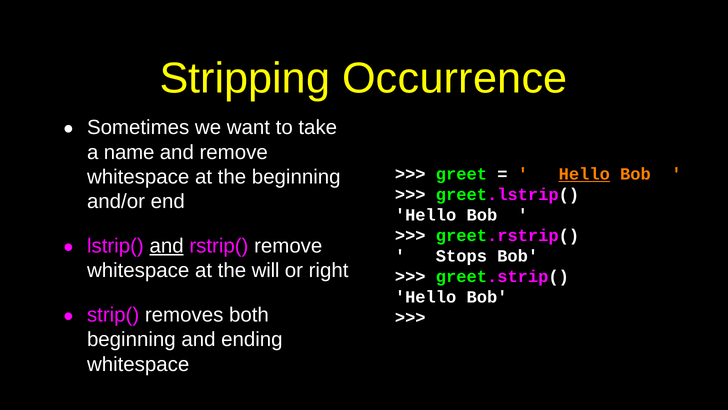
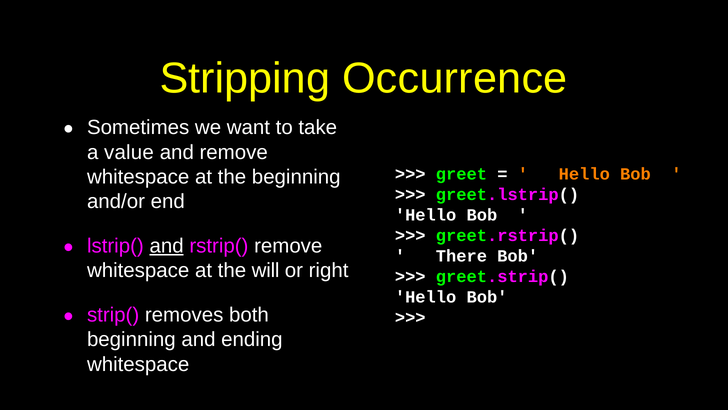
name: name -> value (129, 152)
Hello underline: present -> none (584, 174)
Stops: Stops -> There (461, 256)
